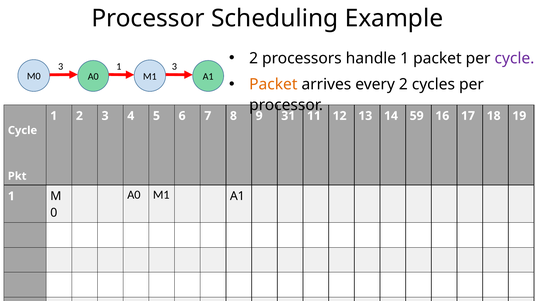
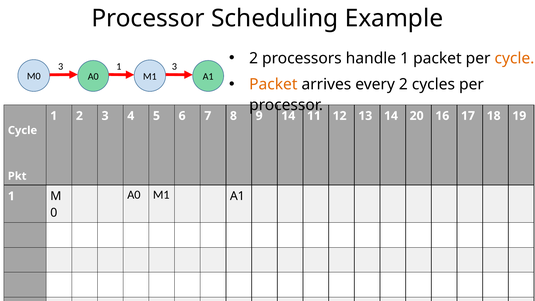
cycle colour: purple -> orange (514, 58)
9 31: 31 -> 14 (288, 116)
59: 59 -> 20 (417, 116)
